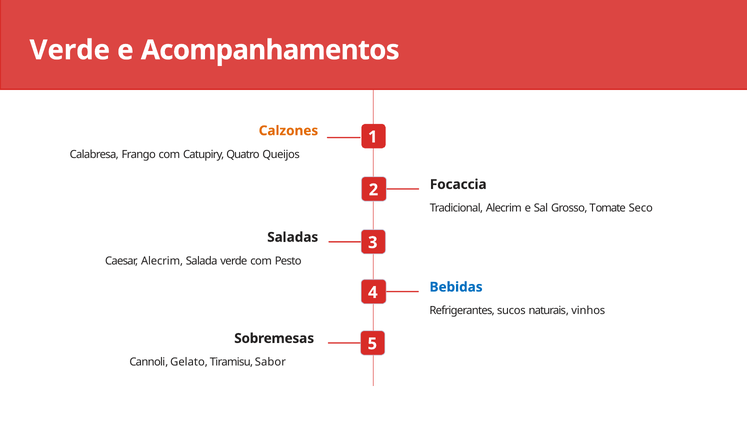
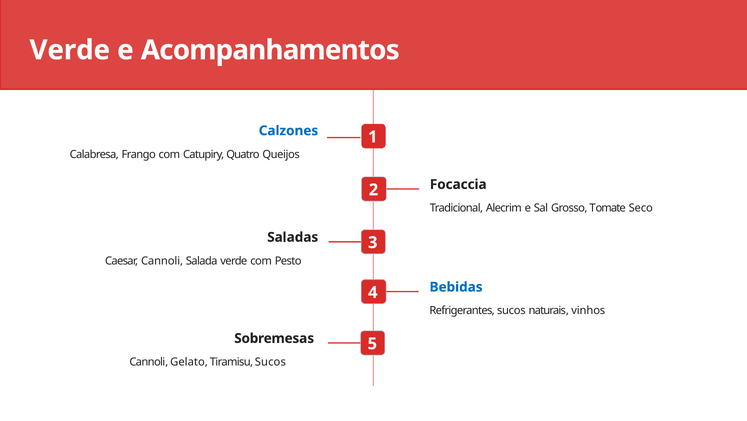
Calzones colour: orange -> blue (288, 131)
Caesar Alecrim: Alecrim -> Cannoli (162, 261)
Tiramisu Sabor: Sabor -> Sucos (270, 362)
